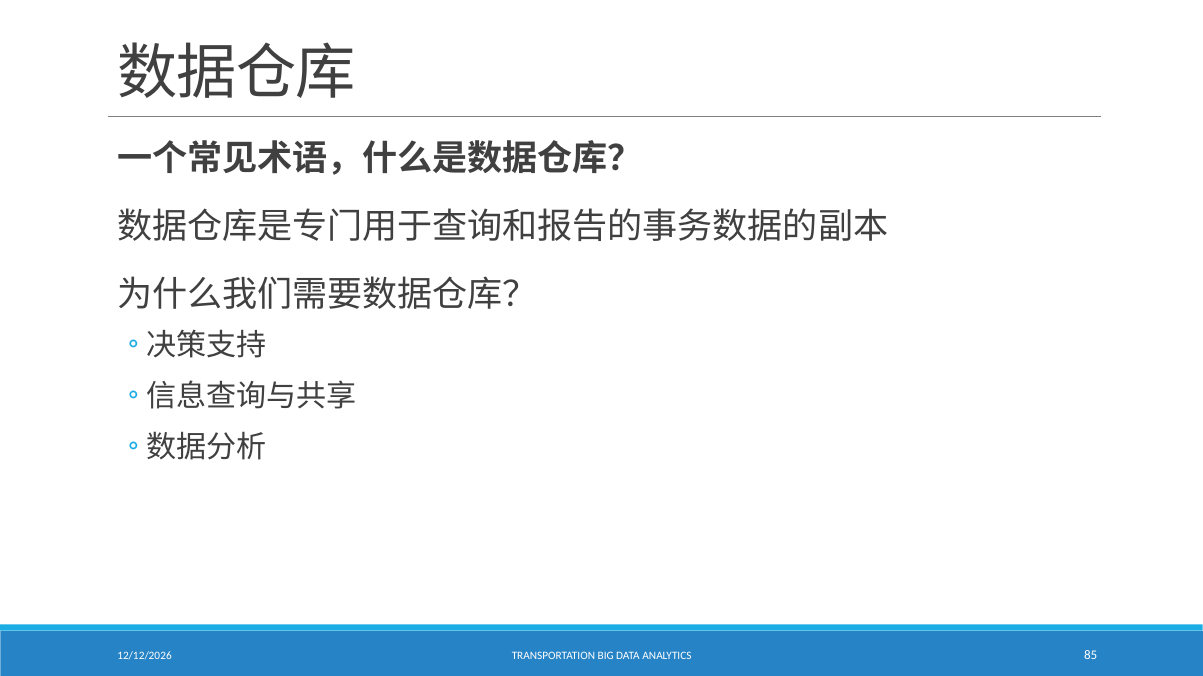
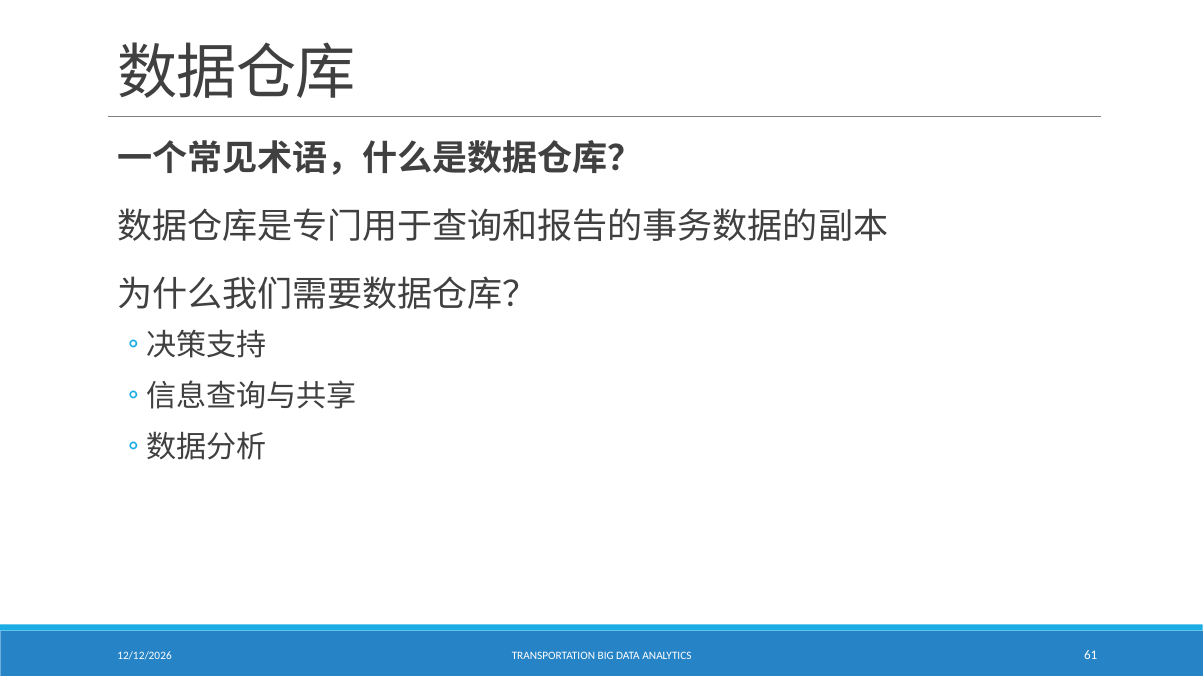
85: 85 -> 61 (1091, 656)
